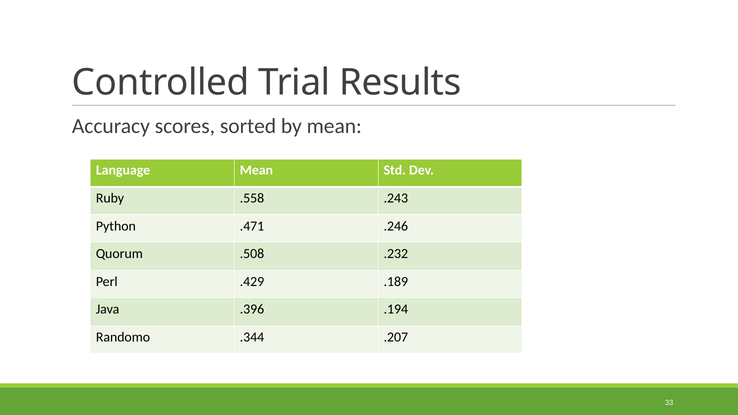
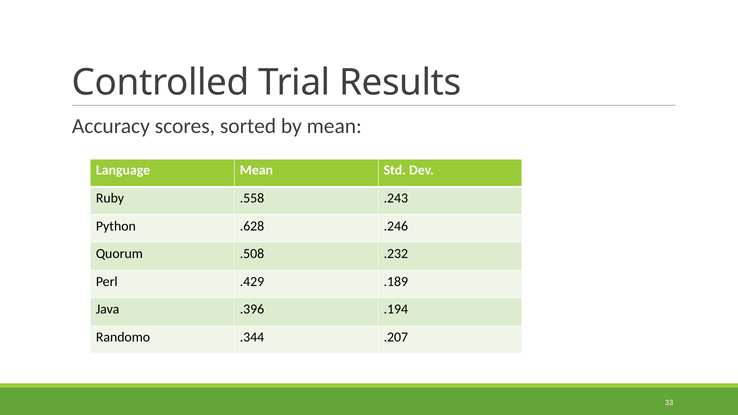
.471: .471 -> .628 (252, 226)
